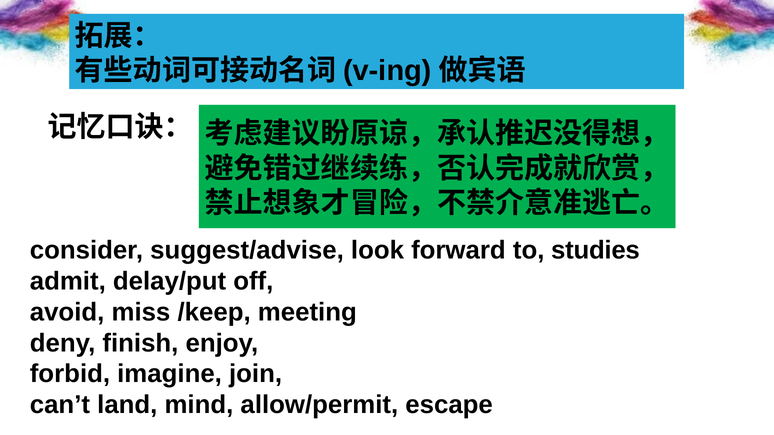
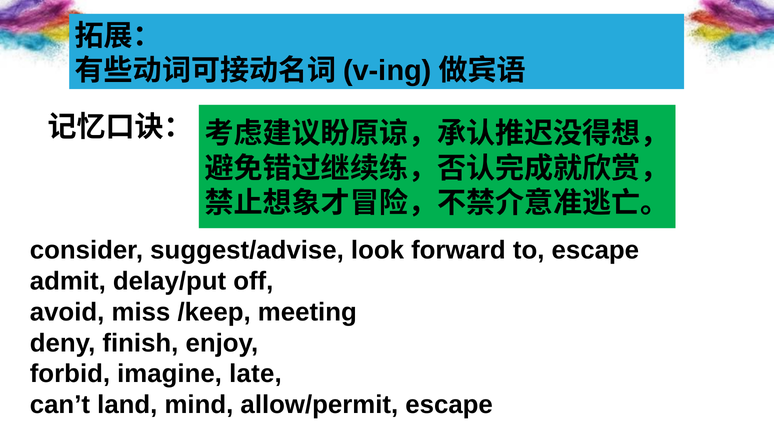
to studies: studies -> escape (595, 250)
join: join -> late (255, 374)
